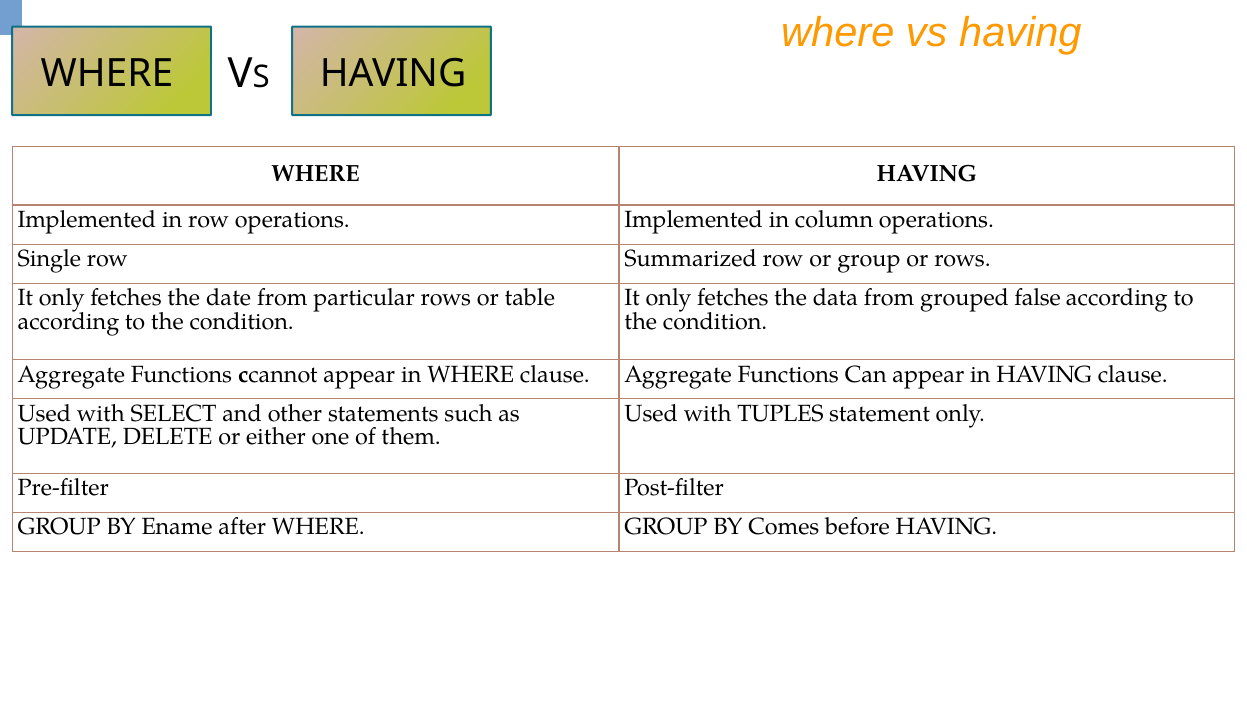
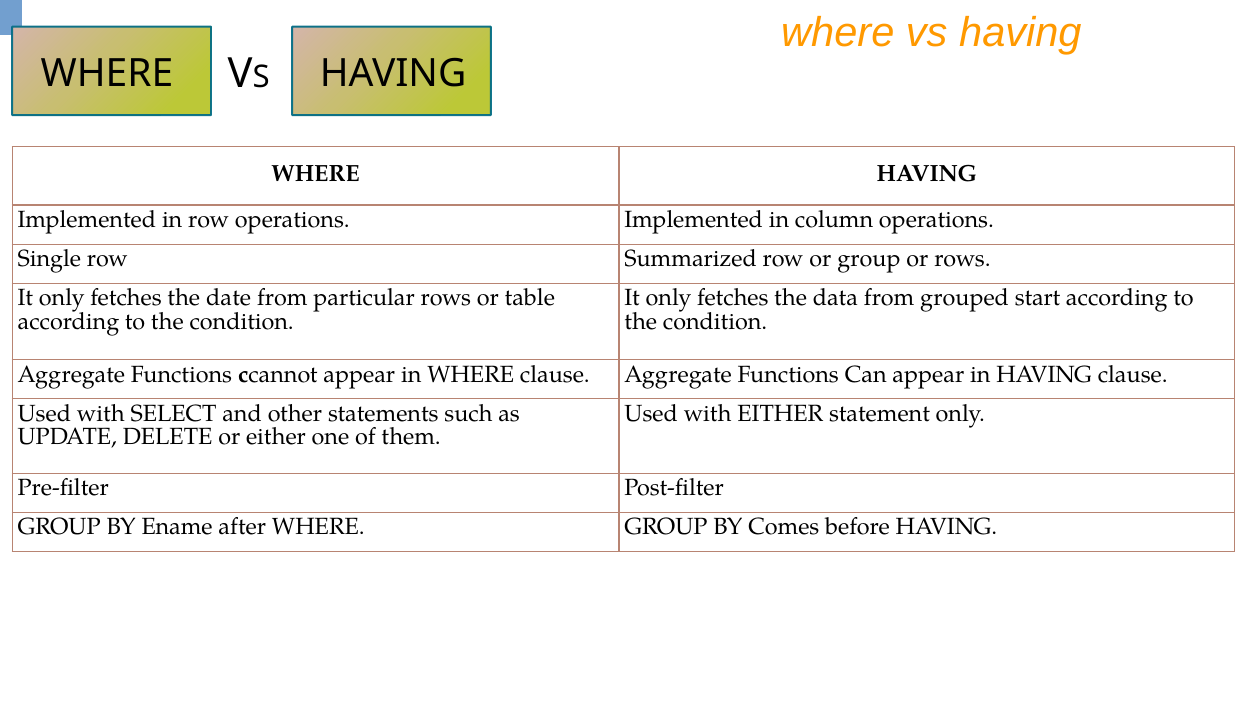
false: false -> start (1038, 298)
with TUPLES: TUPLES -> EITHER (780, 413)
